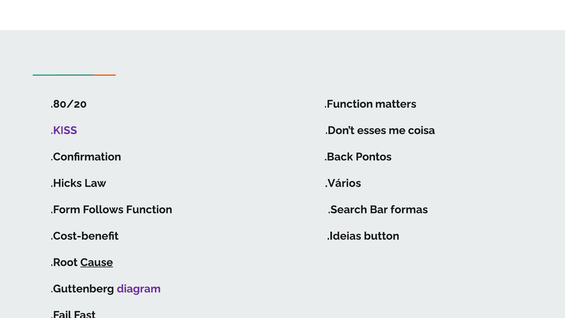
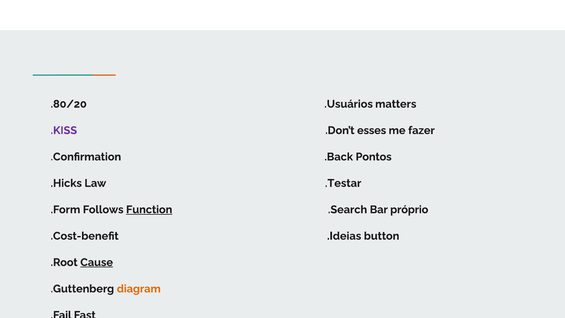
.Function: .Function -> .Usuários (349, 104)
coisa: coisa -> fazer (421, 130)
.Vários: .Vários -> .Testar (343, 183)
Function underline: none -> present (149, 209)
formas: formas -> próprio (409, 209)
diagram colour: purple -> orange (139, 289)
